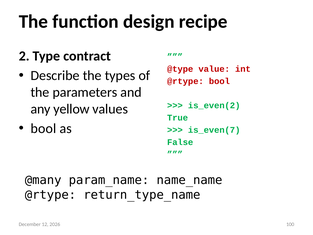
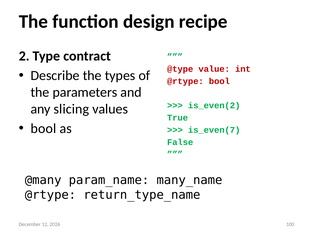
yellow: yellow -> slicing (71, 109)
name_name: name_name -> many_name (189, 180)
